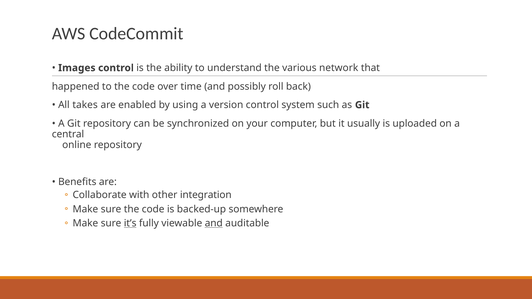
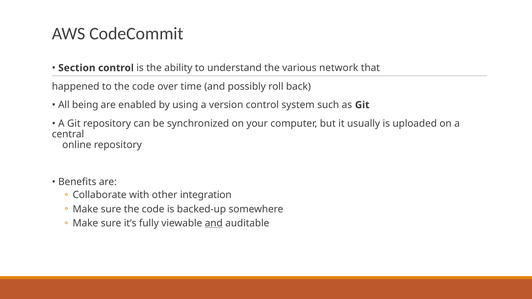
Images: Images -> Section (77, 68)
takes: takes -> being (85, 105)
it’s underline: present -> none (130, 223)
